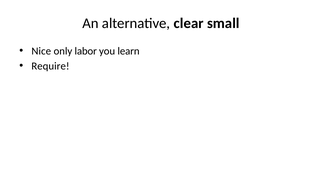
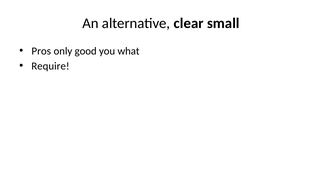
Nice: Nice -> Pros (41, 51)
labor: labor -> good (86, 51)
learn: learn -> what (128, 51)
